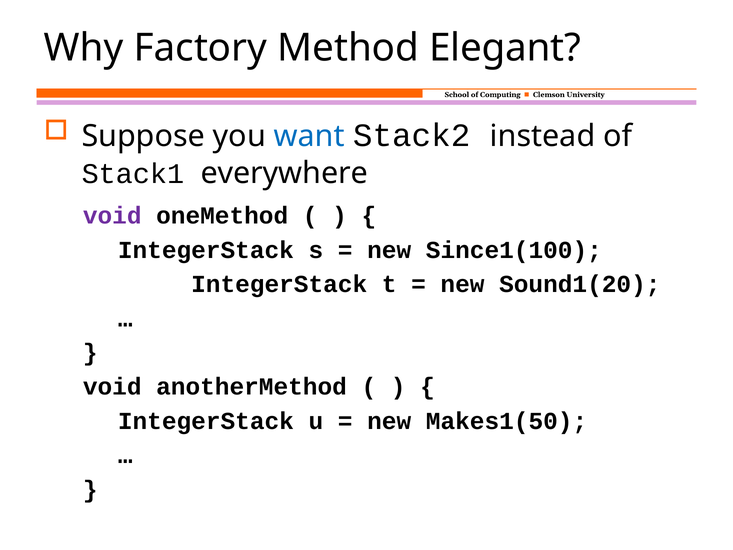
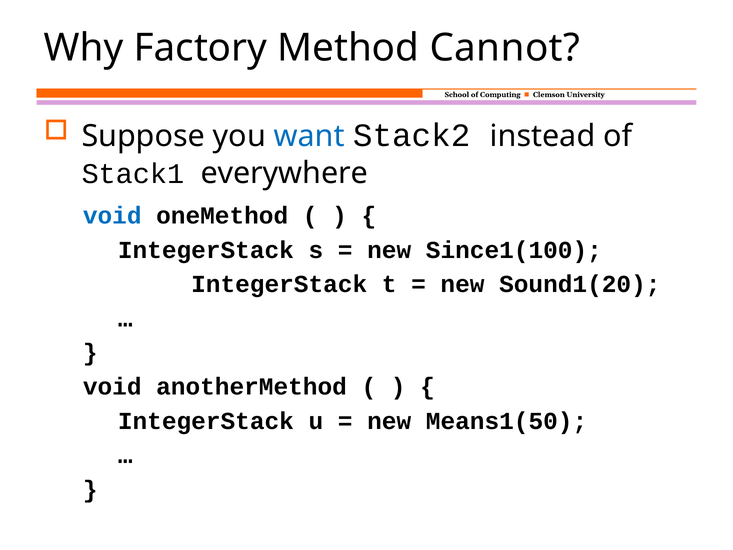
Elegant: Elegant -> Cannot (505, 48)
void colour: purple -> blue (112, 216)
Makes1(50: Makes1(50 -> Means1(50 (507, 421)
